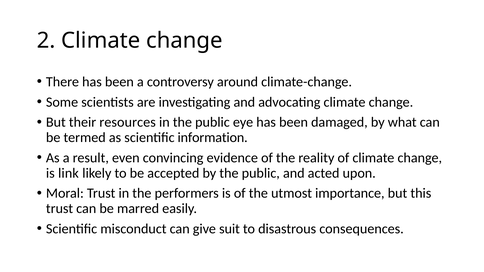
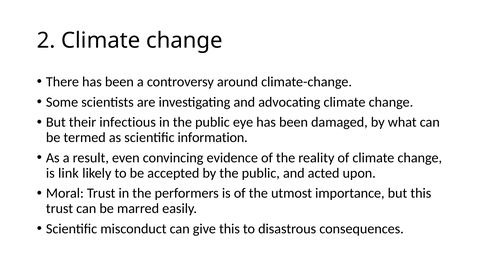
resources: resources -> infectious (128, 122)
give suit: suit -> this (229, 229)
